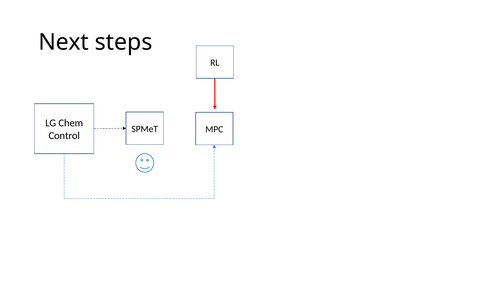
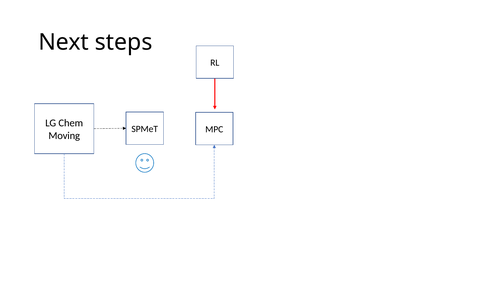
Control: Control -> Moving (64, 136)
